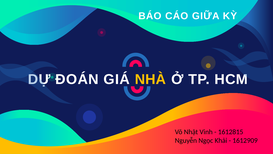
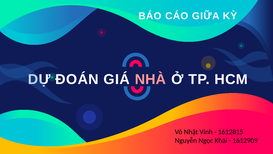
NHÀ colour: yellow -> pink (150, 79)
